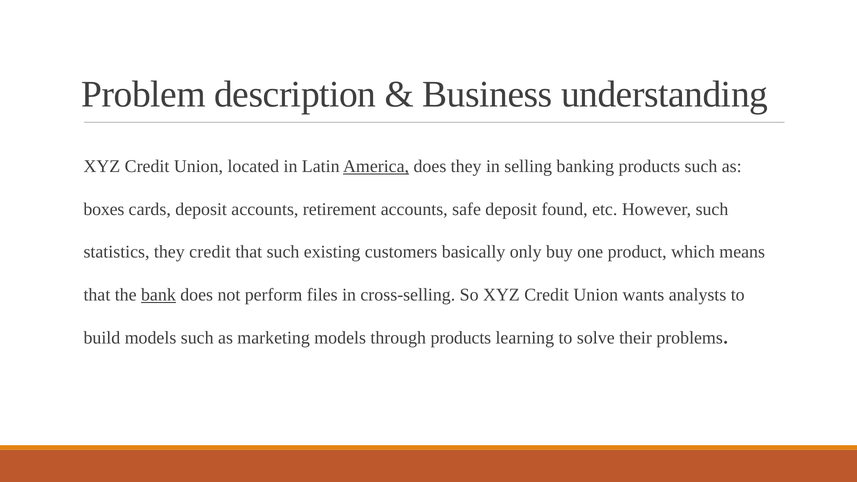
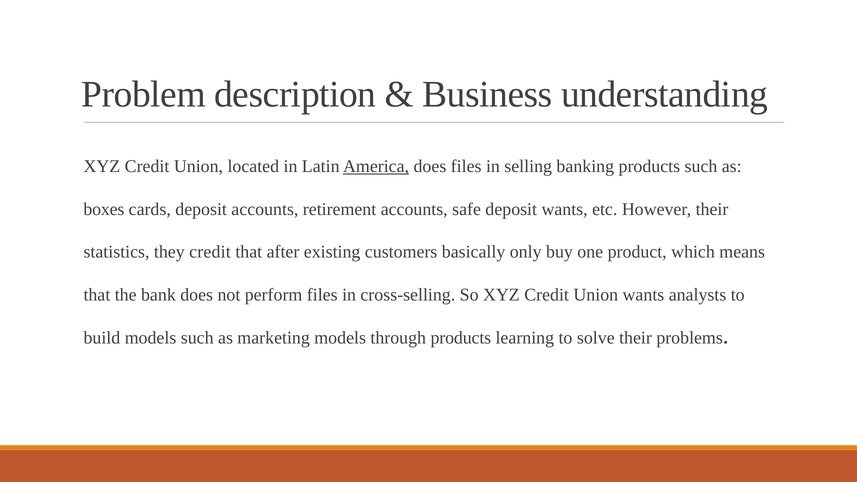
does they: they -> files (466, 166)
deposit found: found -> wants (565, 209)
However such: such -> their (712, 209)
that such: such -> after (283, 252)
bank underline: present -> none (158, 295)
